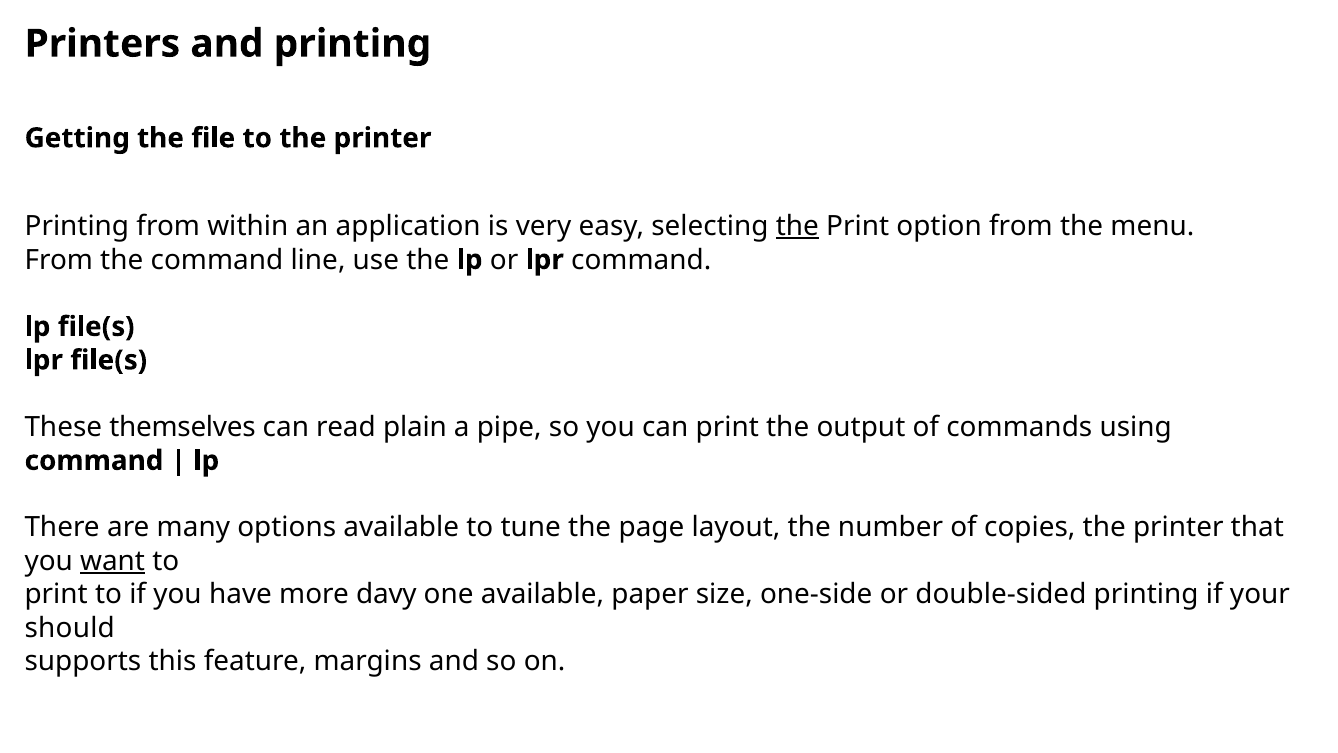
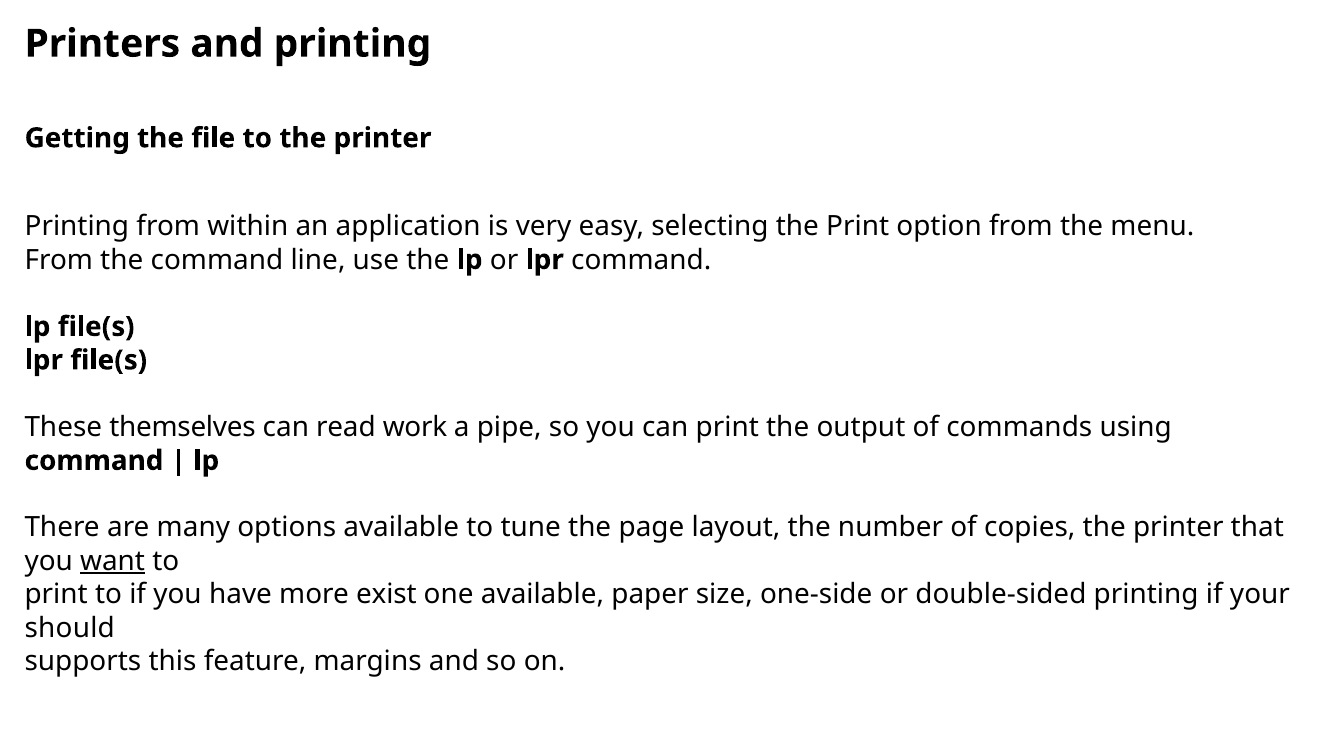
the underline: present -> none (797, 226)
plain: plain -> work (415, 427)
davy: davy -> exist (386, 594)
